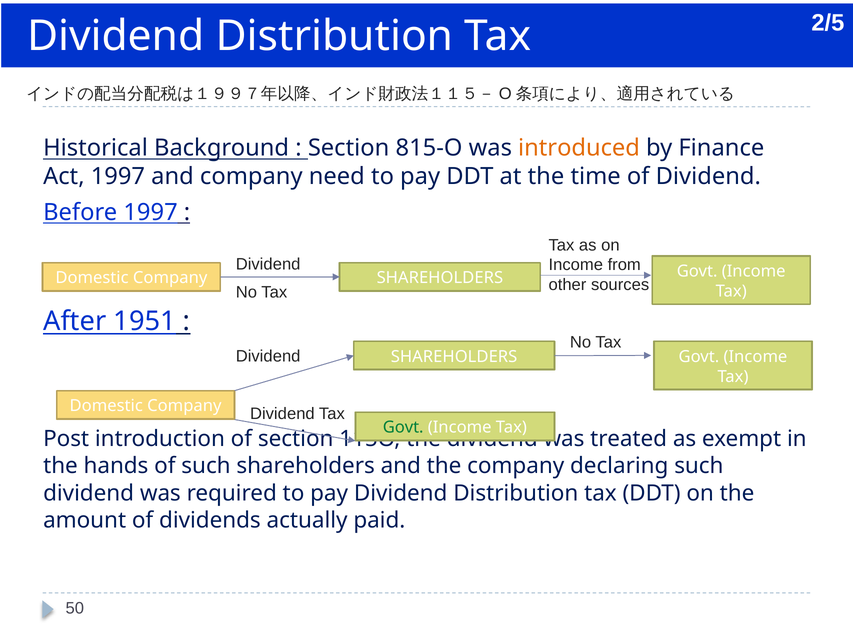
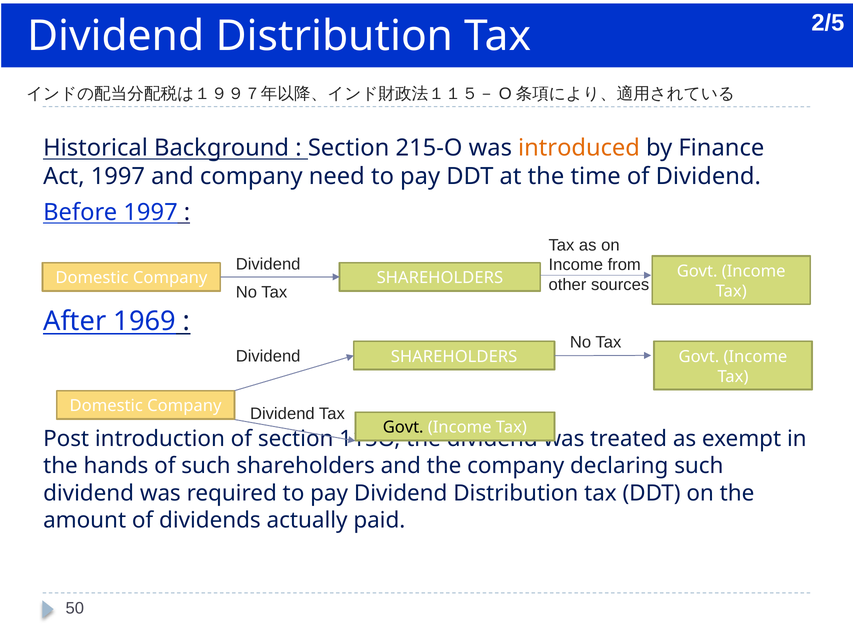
815-O: 815-O -> 215-O (429, 148)
1951: 1951 -> 1969 (145, 321)
Govt colour: green -> black (403, 427)
